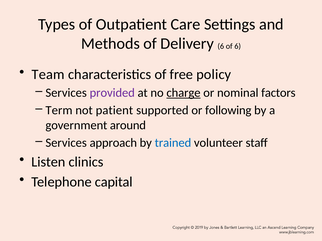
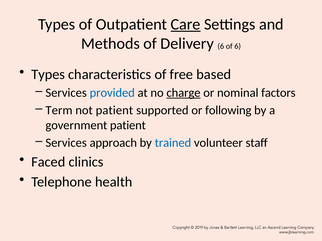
Care underline: none -> present (186, 24)
Team: Team -> Types (48, 75)
policy: policy -> based (214, 75)
provided colour: purple -> blue (112, 93)
government around: around -> patient (128, 126)
Listen: Listen -> Faced (48, 162)
capital: capital -> health (114, 182)
